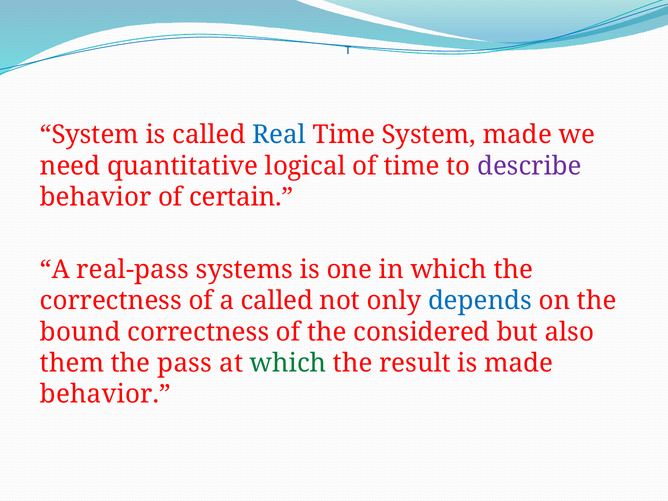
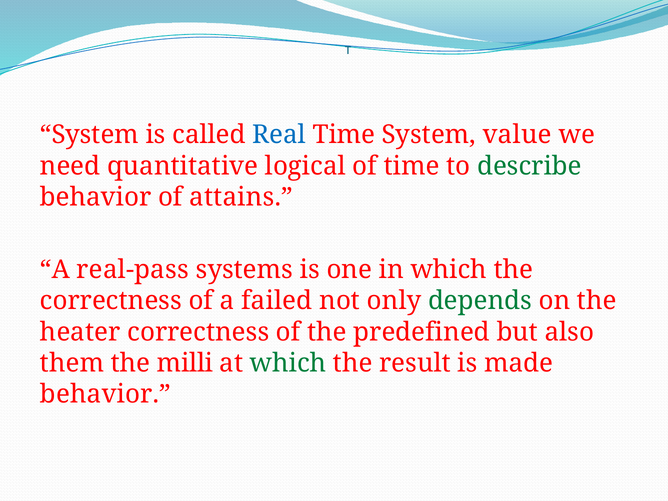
System made: made -> value (517, 135)
describe colour: purple -> green (529, 166)
certain: certain -> attains (241, 197)
a called: called -> failed (277, 301)
depends colour: blue -> green (480, 301)
bound: bound -> heater (80, 332)
considered: considered -> predefined (422, 332)
pass: pass -> milli (185, 363)
